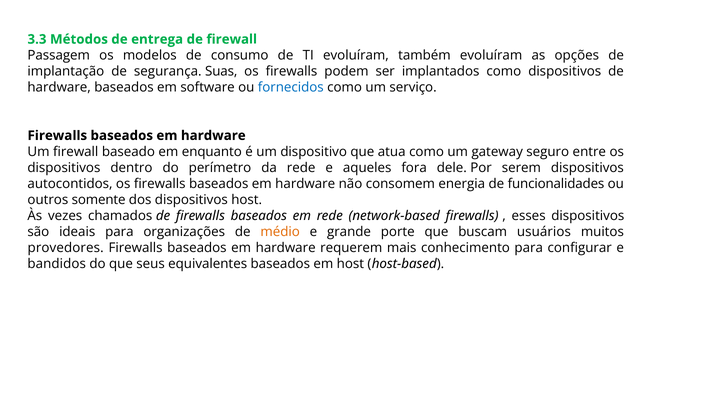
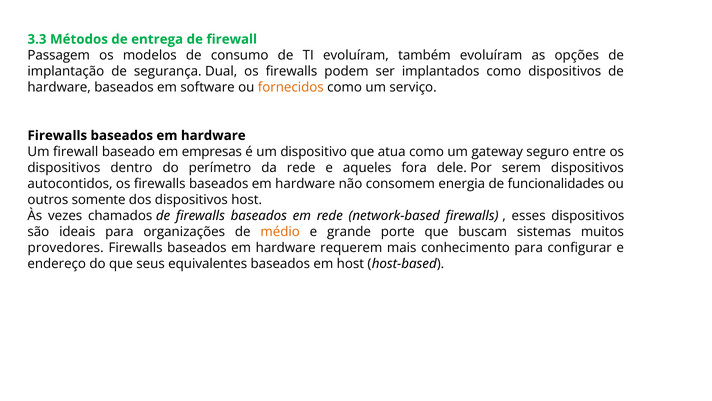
Suas: Suas -> Dual (221, 71)
fornecidos colour: blue -> orange (291, 87)
enquanto: enquanto -> empresas (212, 151)
usuários: usuários -> sistemas (544, 231)
bandidos: bandidos -> endereço (57, 264)
